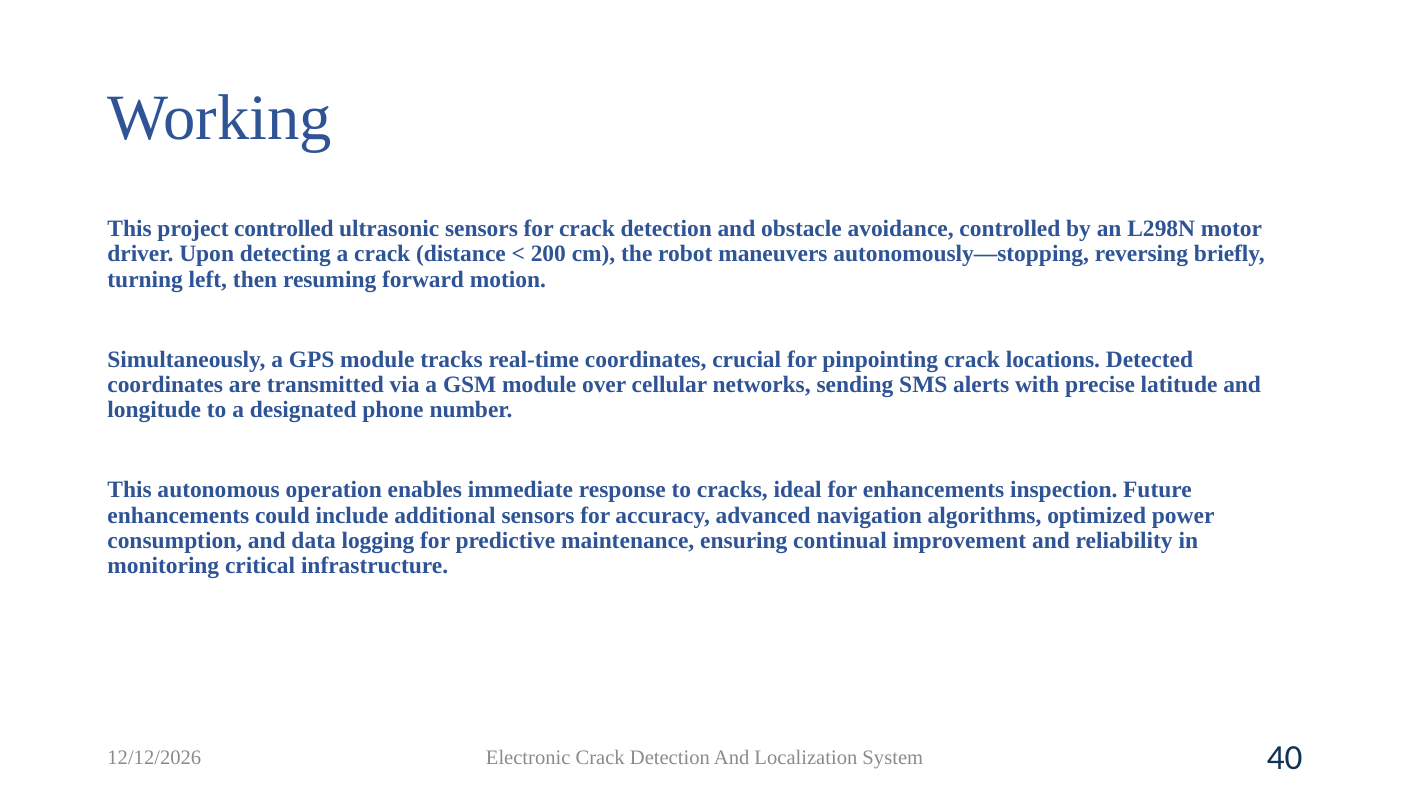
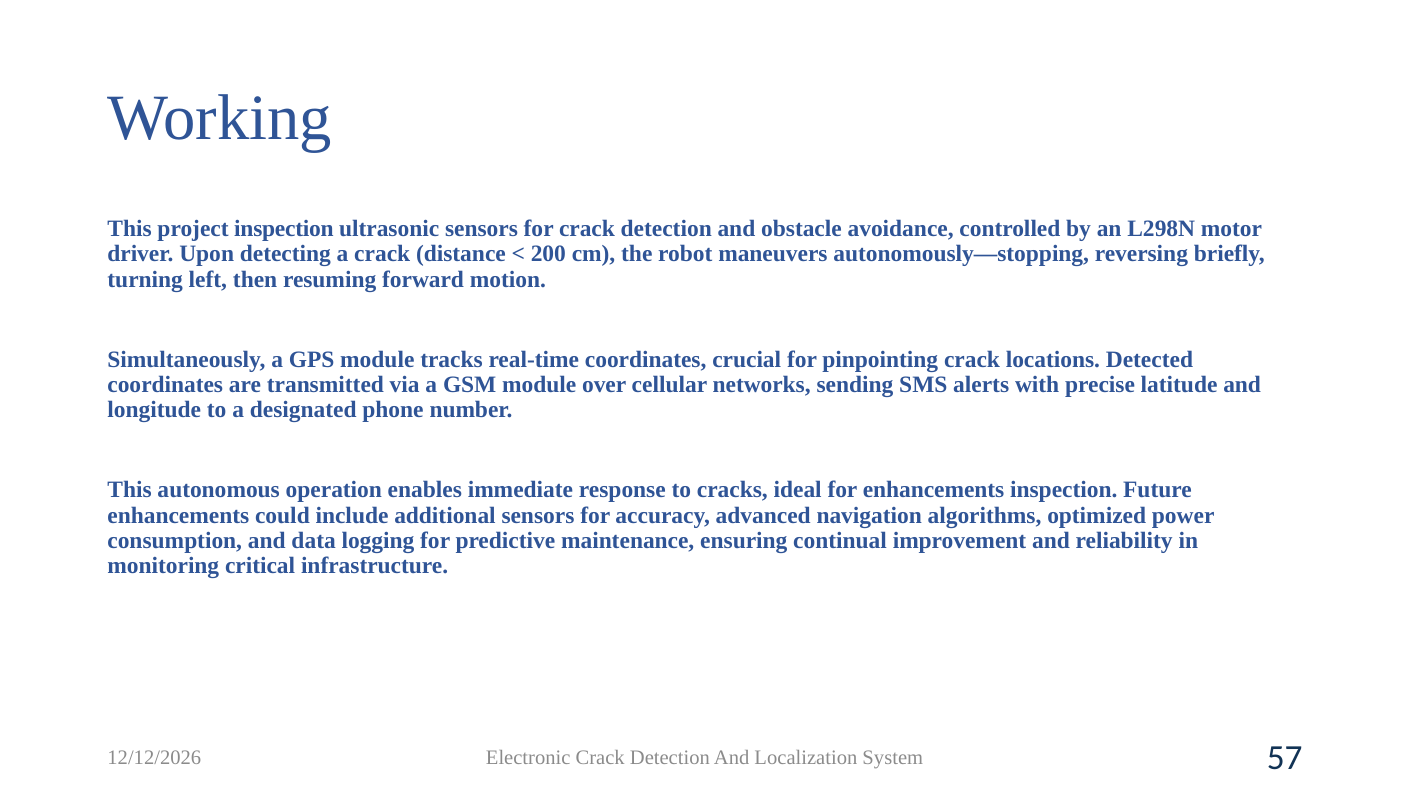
project controlled: controlled -> inspection (284, 229)
40: 40 -> 57 (1285, 758)
